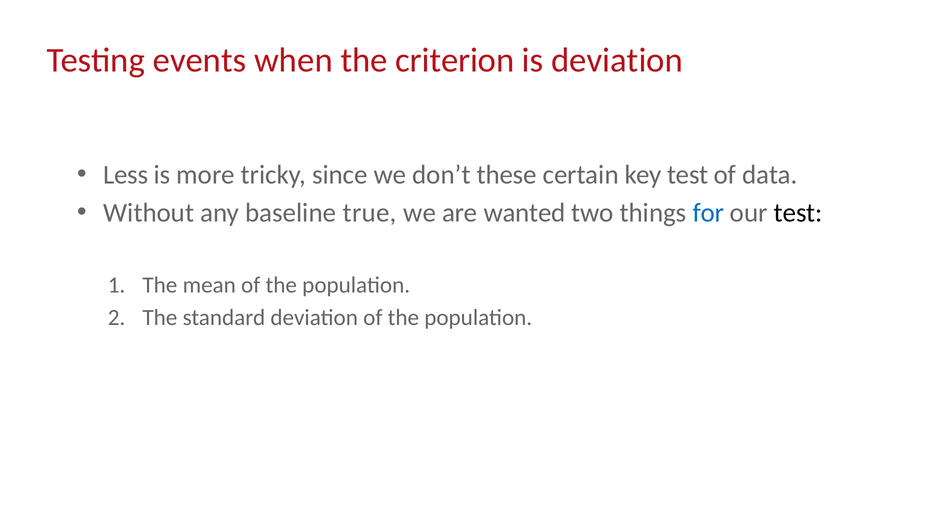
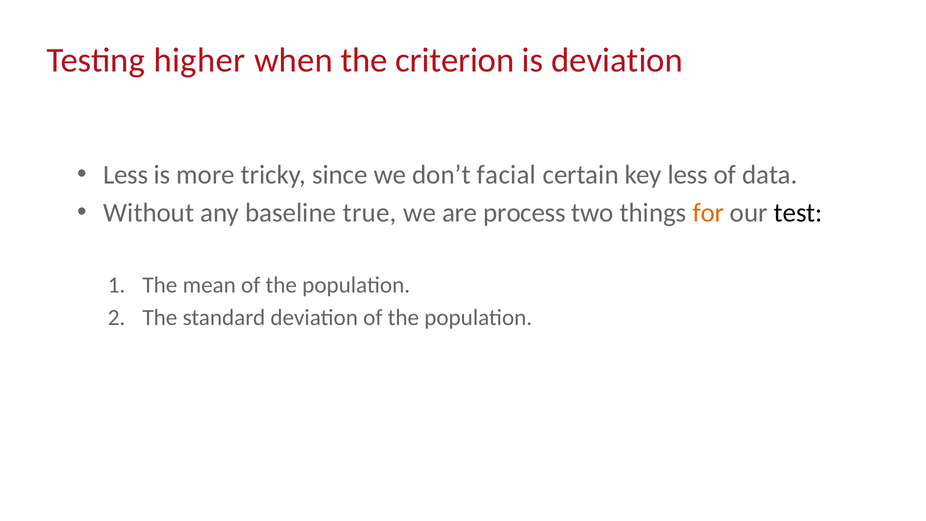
events: events -> higher (199, 60)
these: these -> facial (506, 175)
key test: test -> less (688, 175)
wanted: wanted -> process (525, 213)
for colour: blue -> orange (708, 213)
